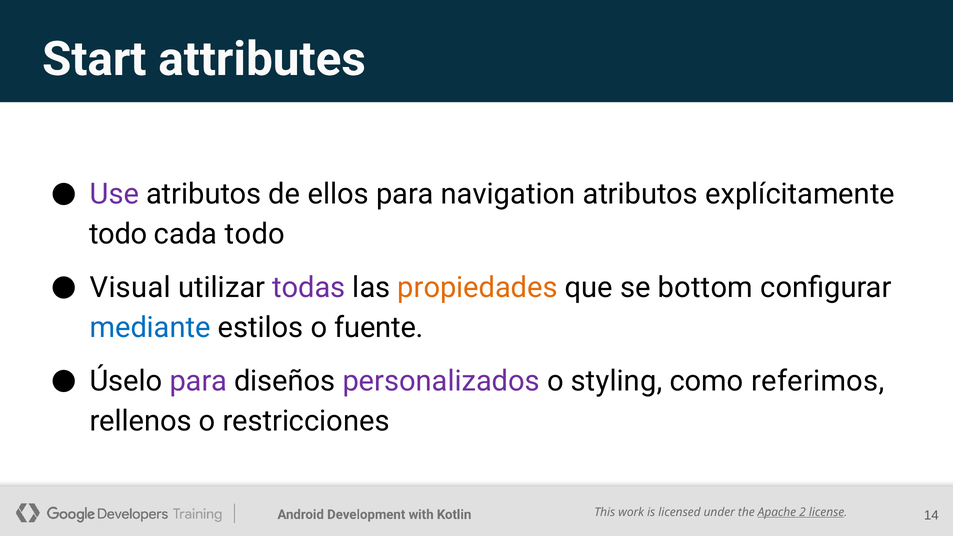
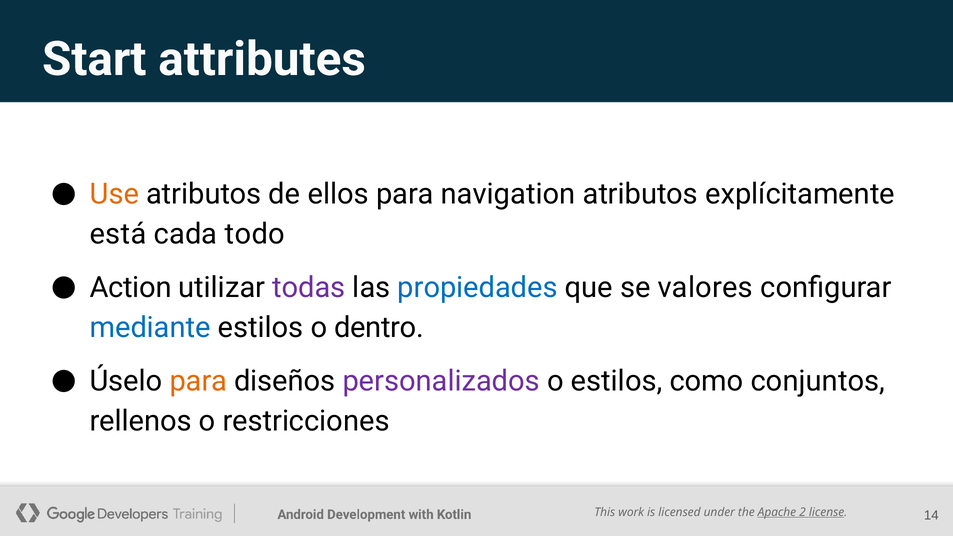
Use colour: purple -> orange (114, 194)
todo: todo -> está (118, 234)
Visual: Visual -> Action (131, 288)
propiedades colour: orange -> blue (478, 288)
bottom: bottom -> valores (705, 288)
fuente: fuente -> dentro (379, 328)
para colour: purple -> orange (198, 381)
o styling: styling -> estilos (617, 381)
referimos: referimos -> conjuntos (818, 381)
